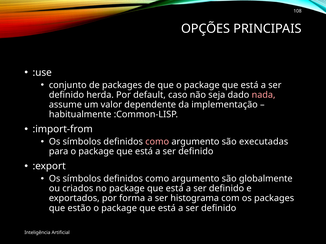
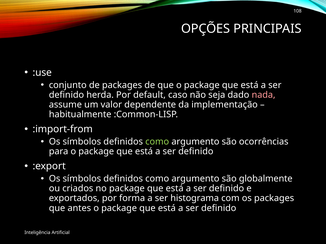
como colour: pink -> light green (157, 142)
executadas: executadas -> ocorrências (264, 142)
estão: estão -> antes (79, 208)
